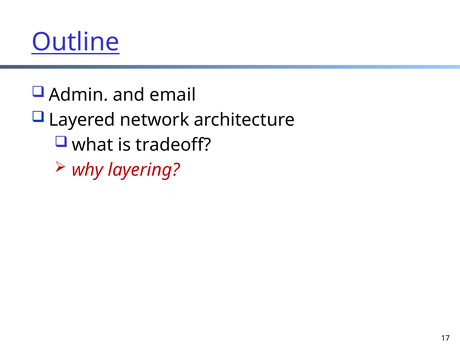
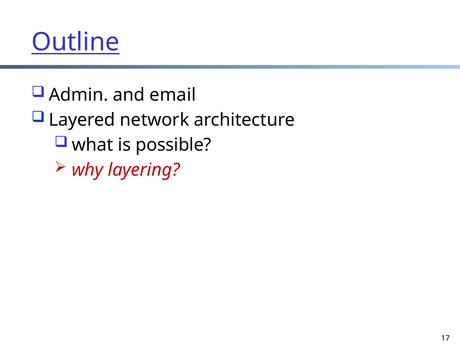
tradeoff: tradeoff -> possible (173, 145)
